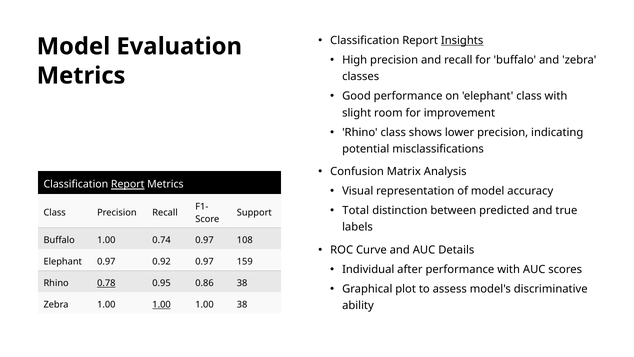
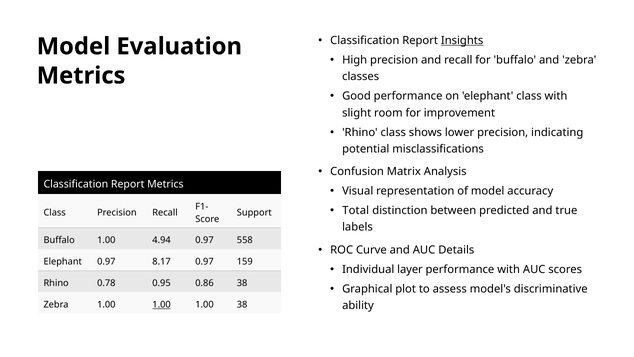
Report underline: present -> none (128, 184)
0.74: 0.74 -> 4.94 (162, 240)
108: 108 -> 558 (245, 240)
0.92: 0.92 -> 8.17 (162, 261)
after: after -> layer (410, 269)
0.78 underline: present -> none (106, 283)
